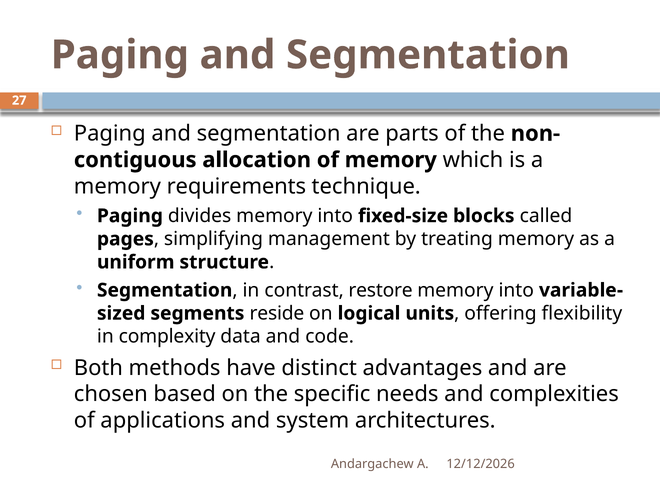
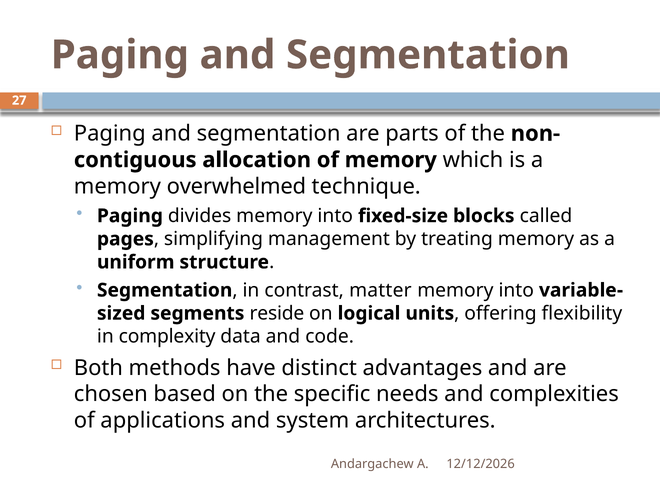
requirements: requirements -> overwhelmed (236, 186)
restore: restore -> matter (380, 290)
